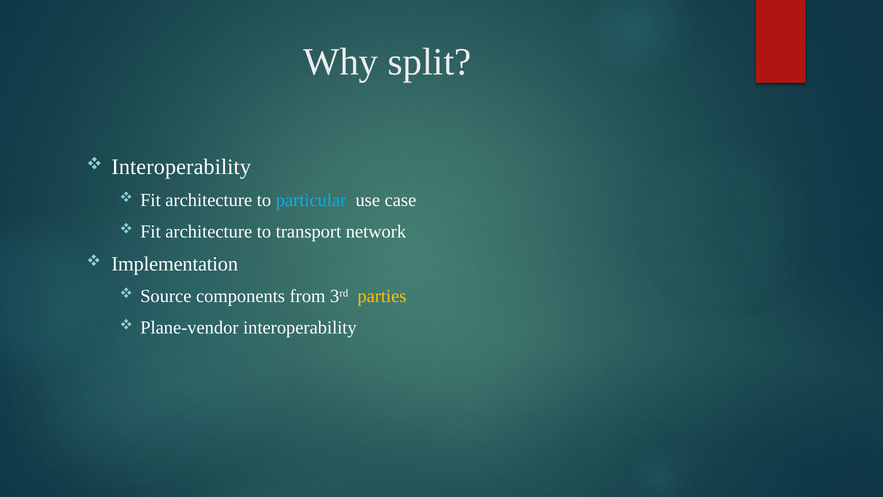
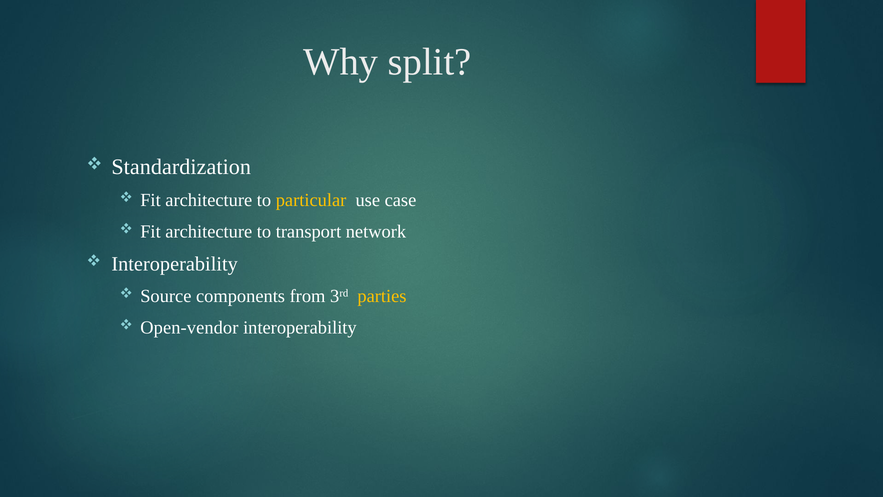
Interoperability: Interoperability -> Standardization (181, 167)
particular colour: light blue -> yellow (311, 200)
Implementation: Implementation -> Interoperability (175, 264)
Plane-vendor: Plane-vendor -> Open-vendor (189, 327)
